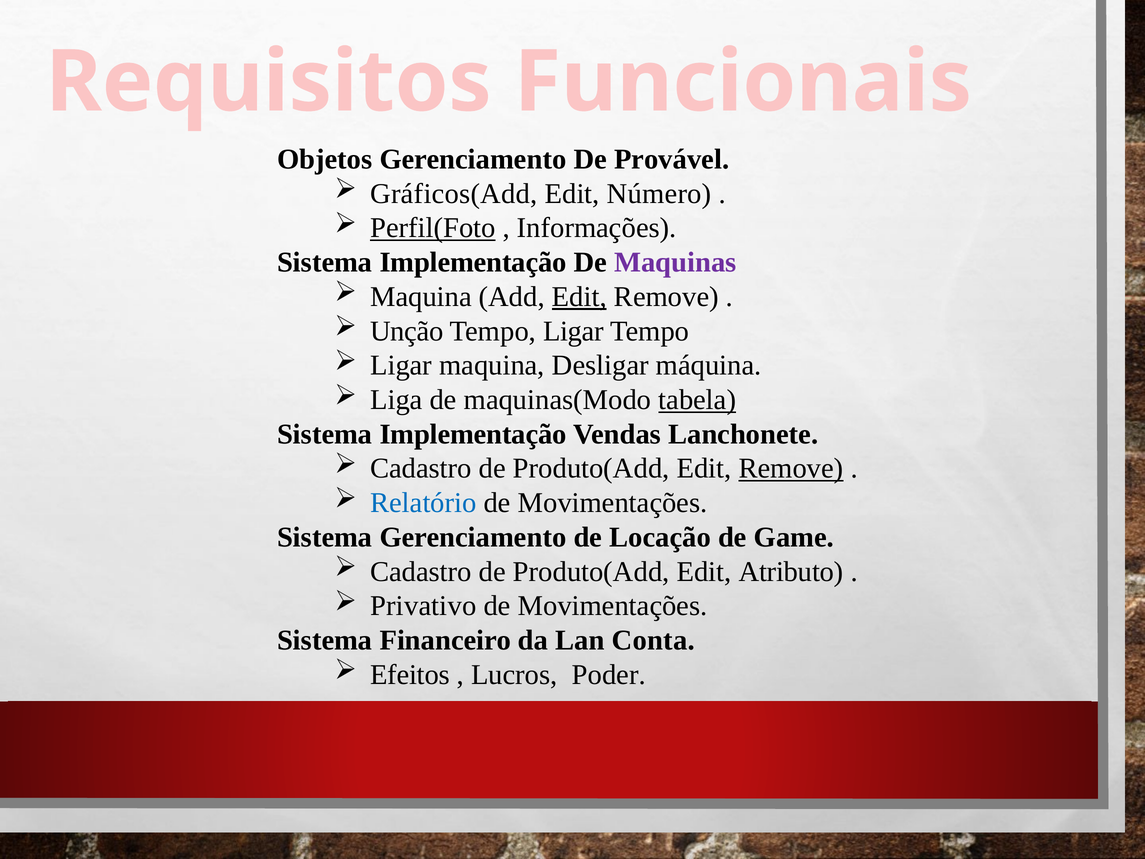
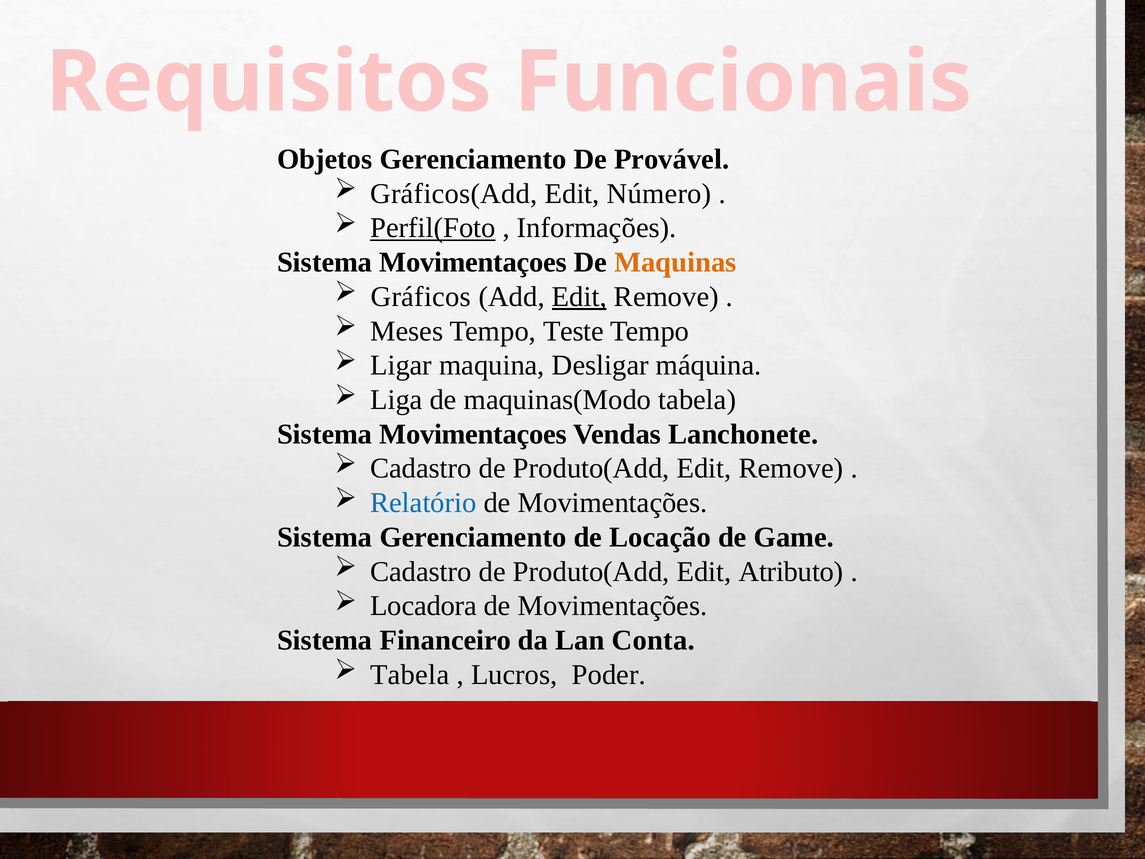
Implementação: Implementação -> Movimentaçoes (473, 262)
Maquinas colour: purple -> orange (675, 262)
Maquina: Maquina -> Gráficos (421, 297)
Unção: Unção -> Meses (407, 331)
Tempo Ligar: Ligar -> Teste (573, 331)
tabela underline: present -> none (697, 400)
Implementação: Implementação -> Movimentaçoes (473, 434)
Remove underline: present -> none (791, 468)
Privativo: Privativo -> Locadora (423, 606)
Efeitos: Efeitos -> Tabela (410, 674)
